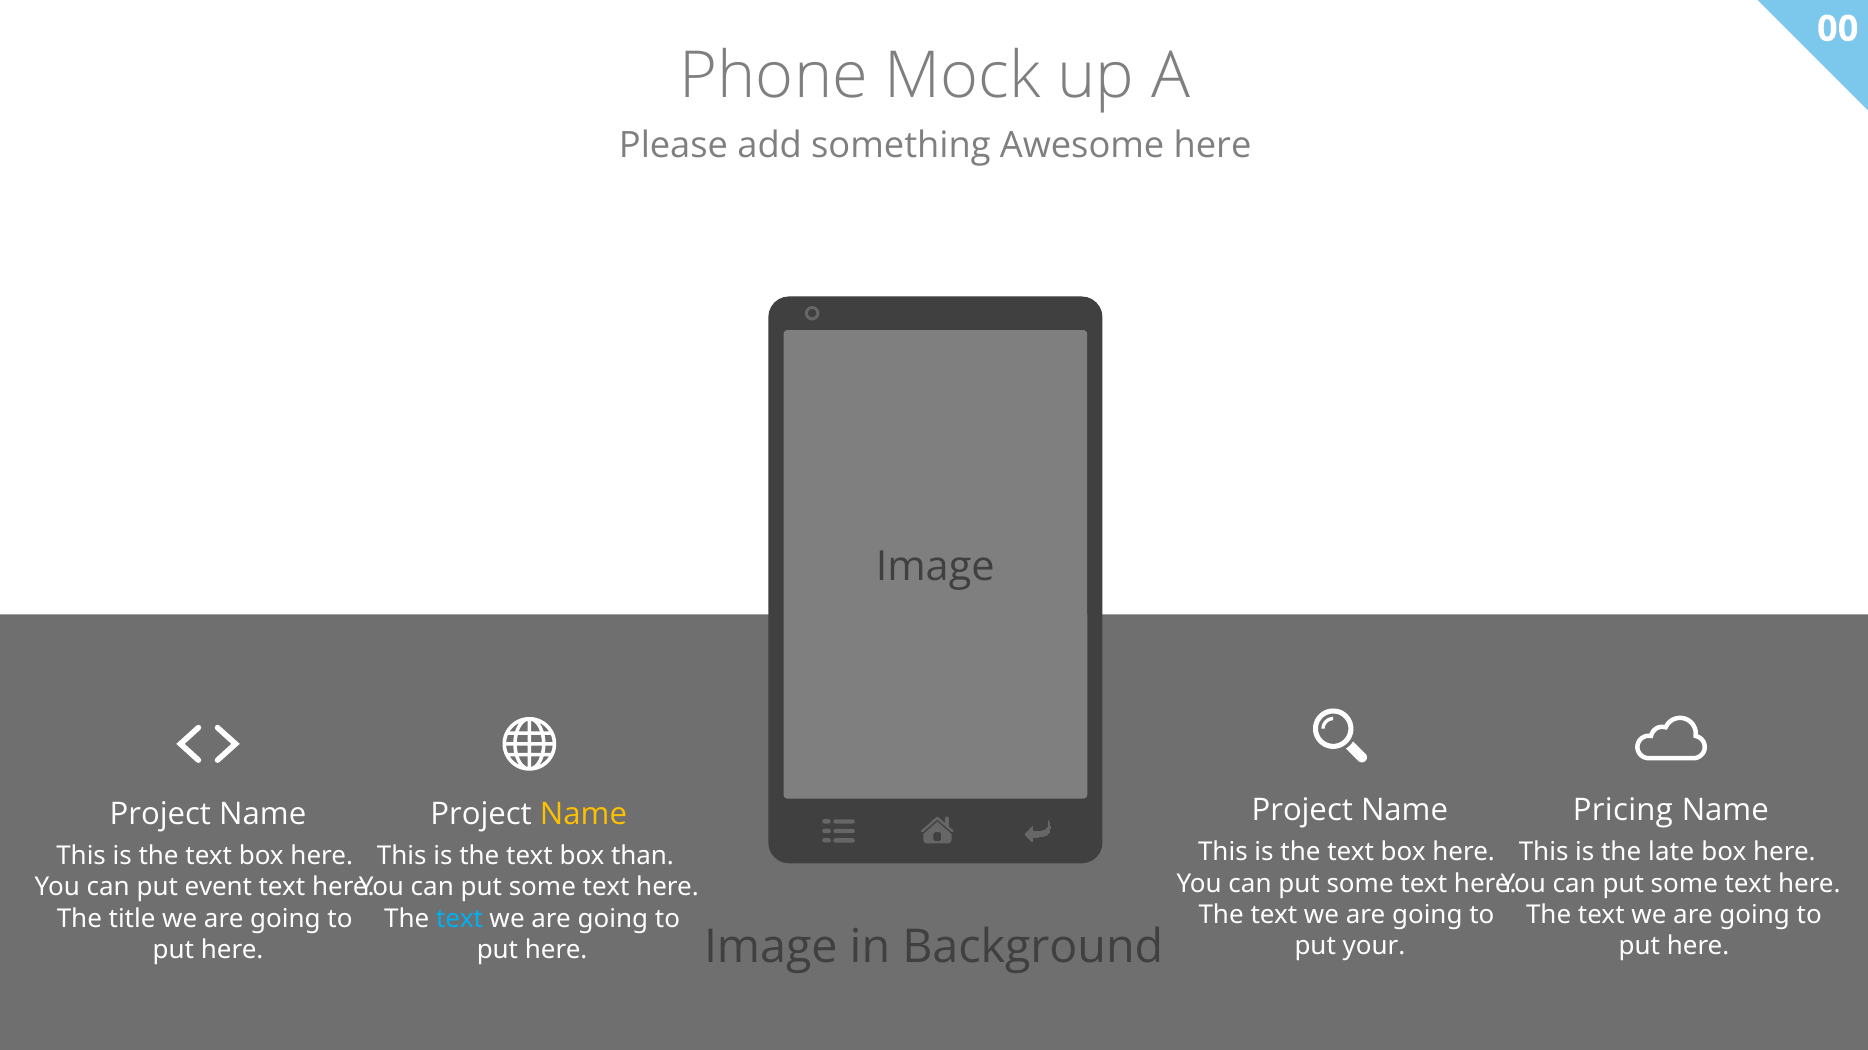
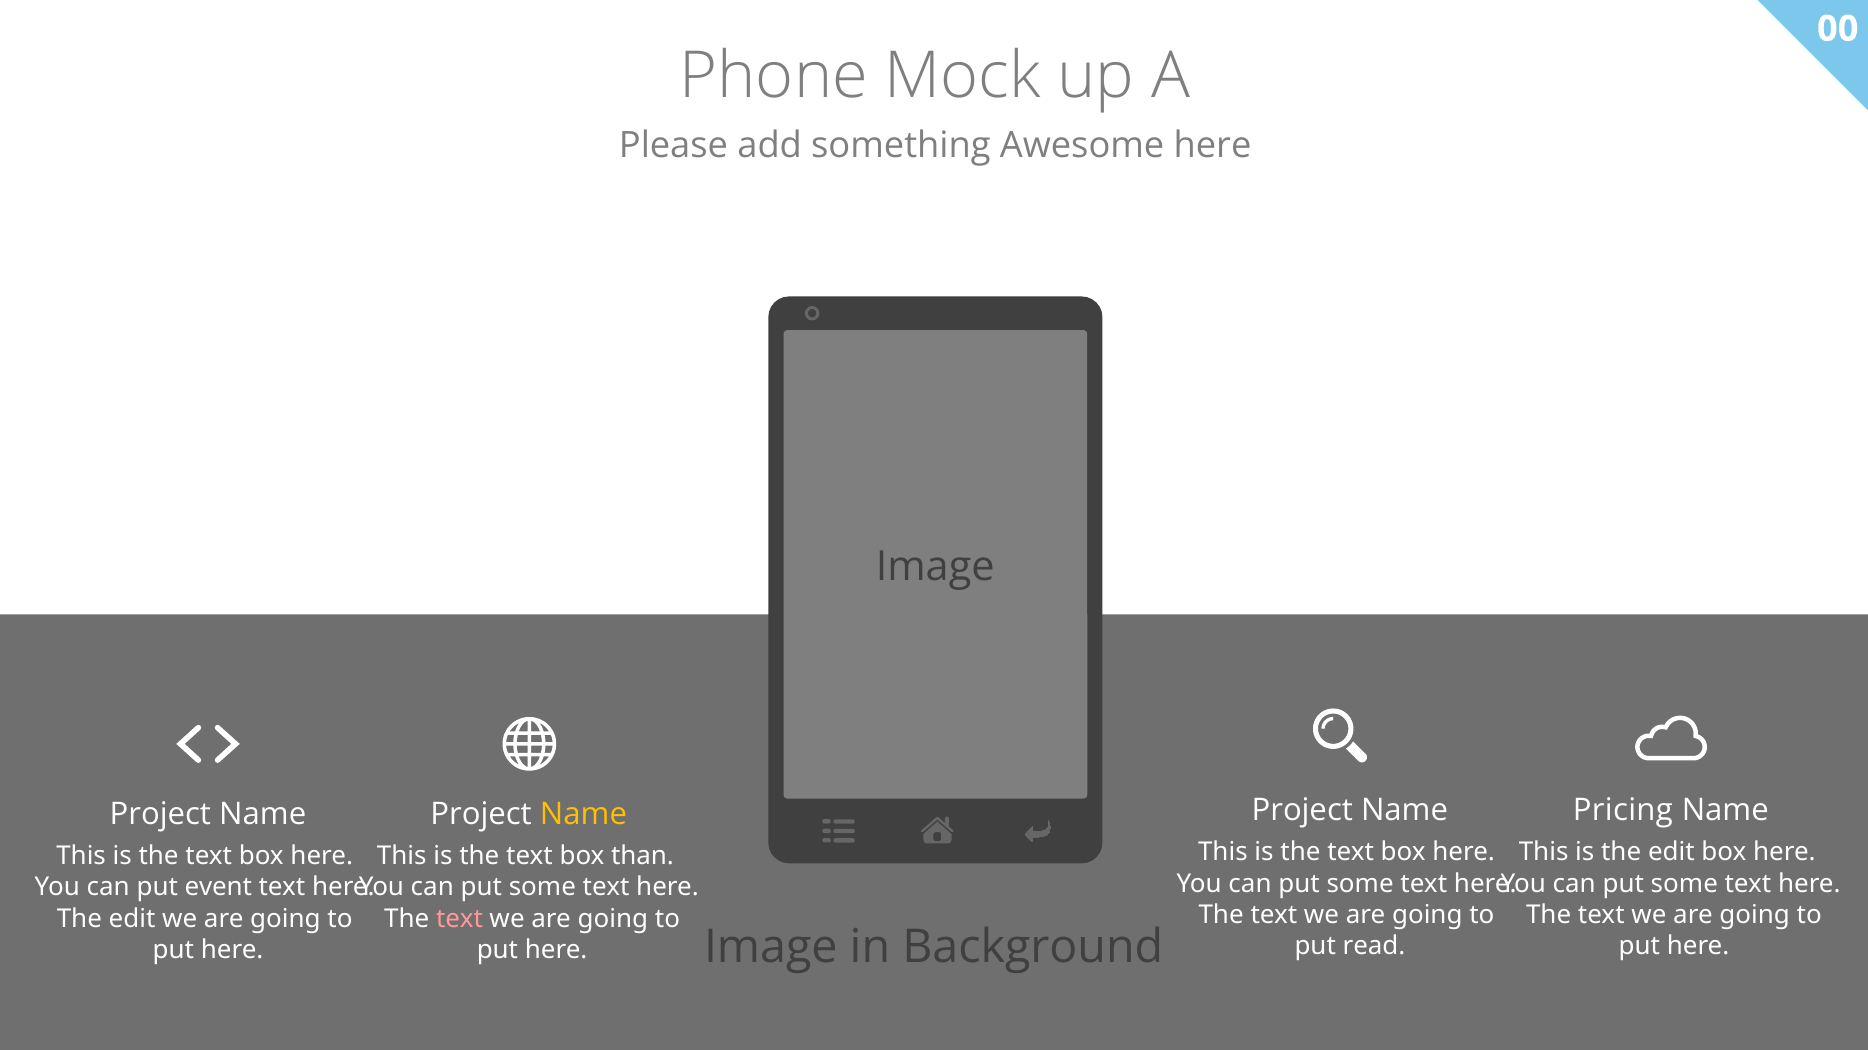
is the late: late -> edit (1671, 853)
title: title -> edit (132, 919)
text colour: light blue -> pink (459, 919)
your: your -> read (1374, 946)
